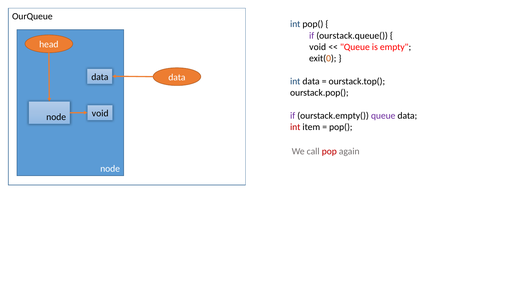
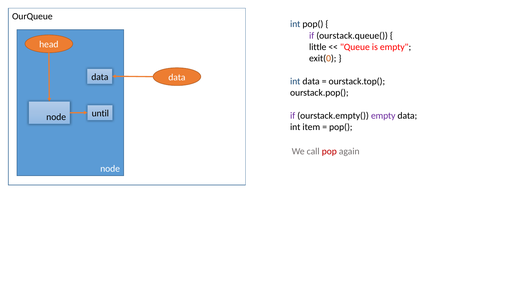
void: void -> little (318, 47)
ourstack.empty( queue: queue -> empty (383, 116)
node void: void -> until (100, 113)
int colour: red -> black (295, 127)
